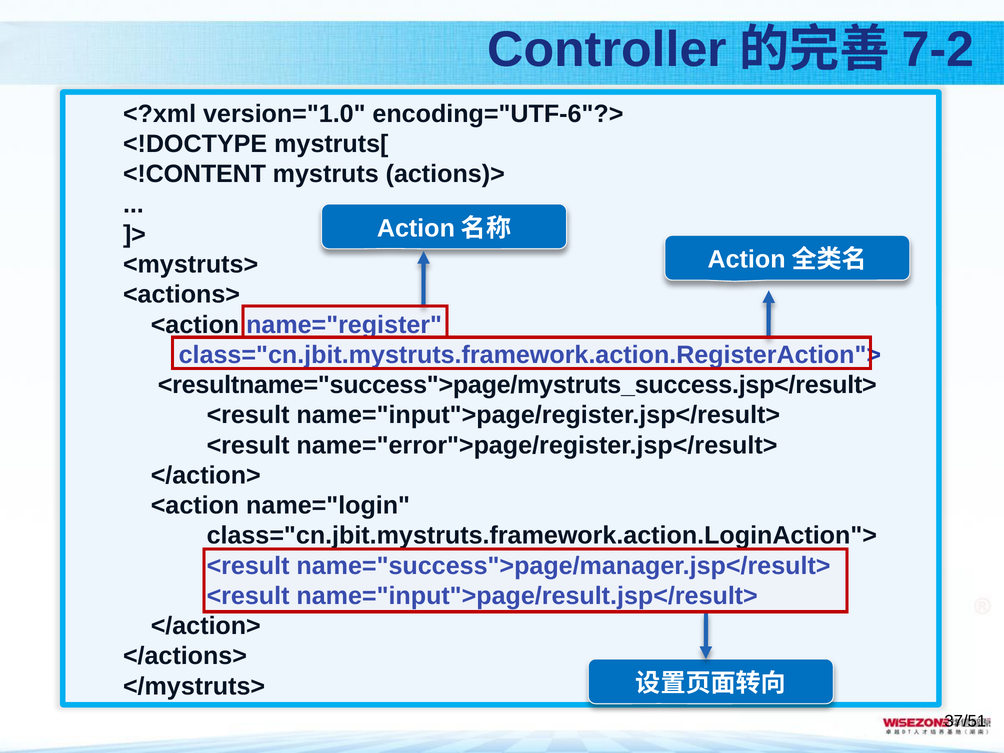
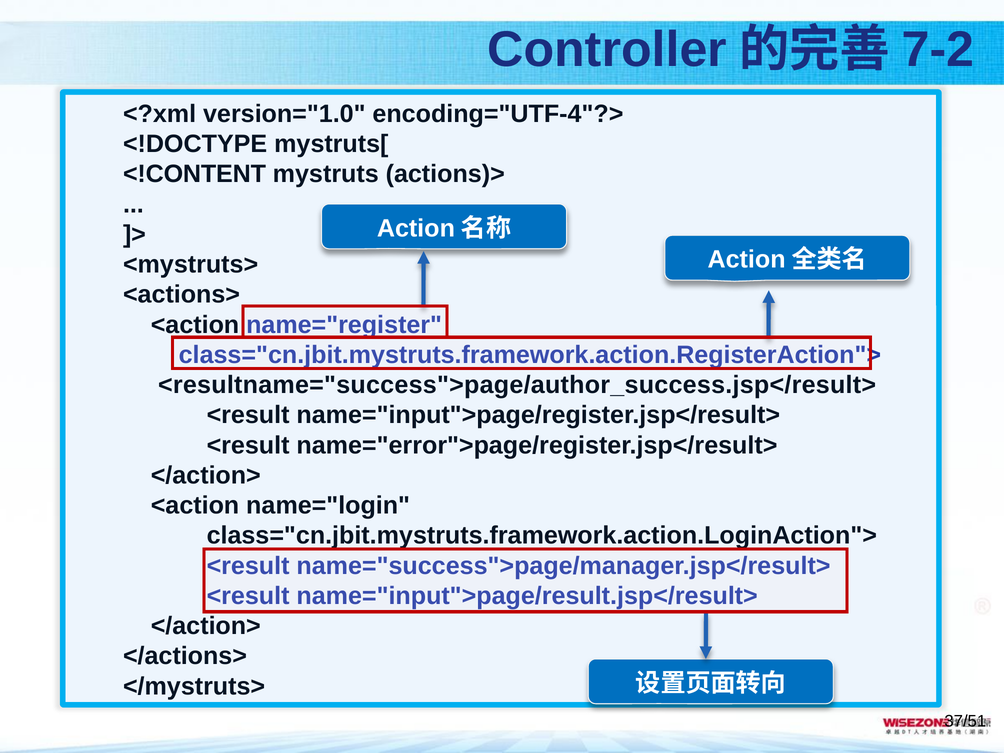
encoding="UTF-6"?>: encoding="UTF-6"?> -> encoding="UTF-4"?> (498, 114)
<resultname="success">page/mystruts_success.jsp</result>: <resultname="success">page/mystruts_success.jsp</result> -> <resultname="success">page/author_success.jsp</result> (517, 385)
